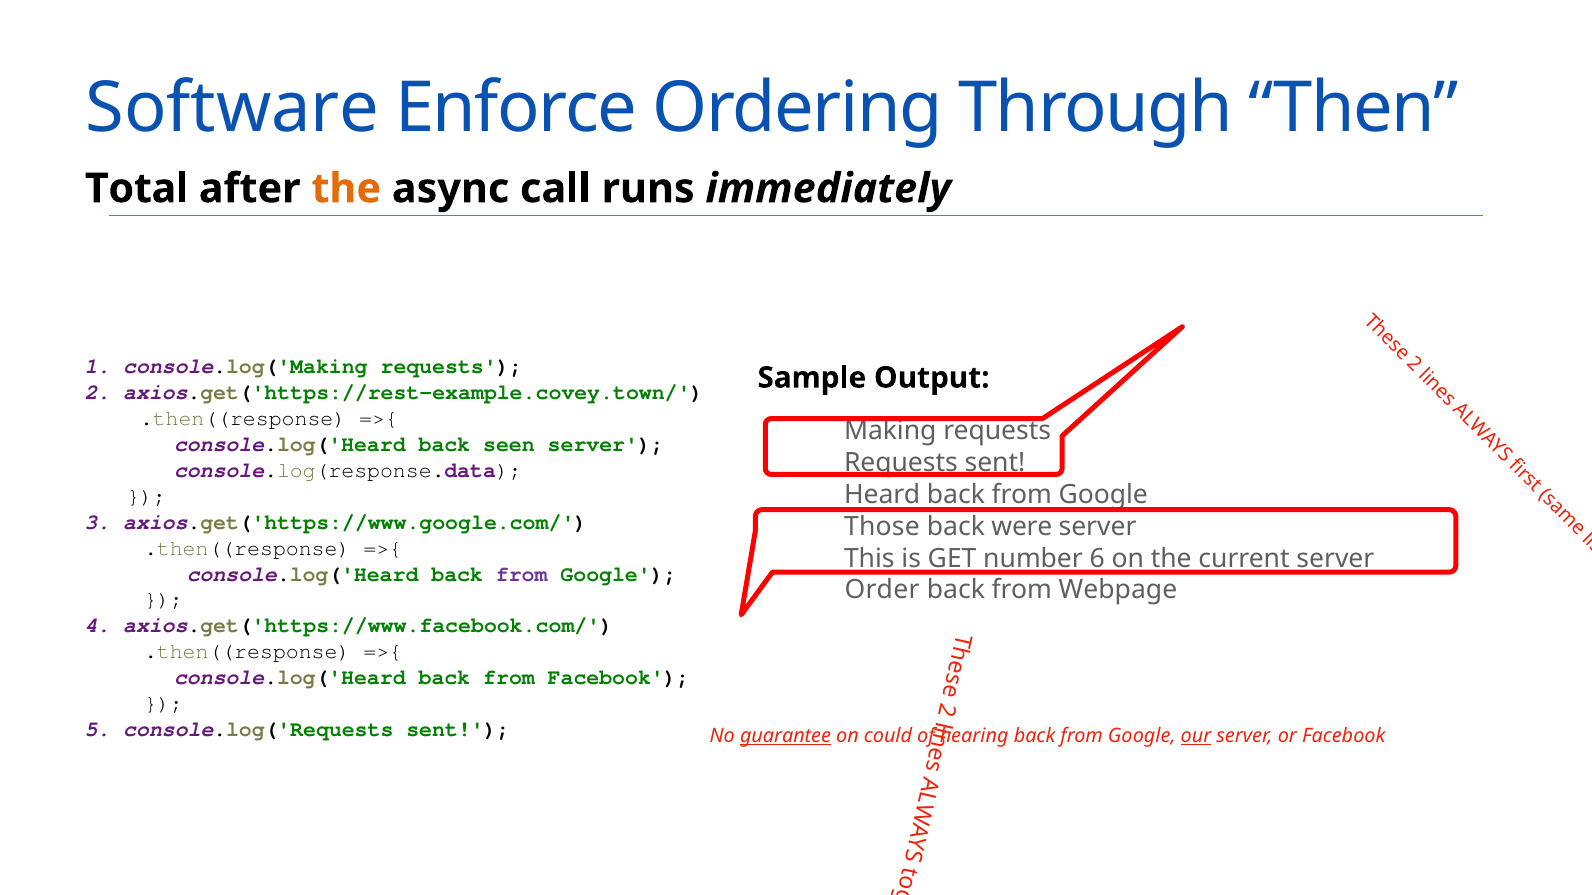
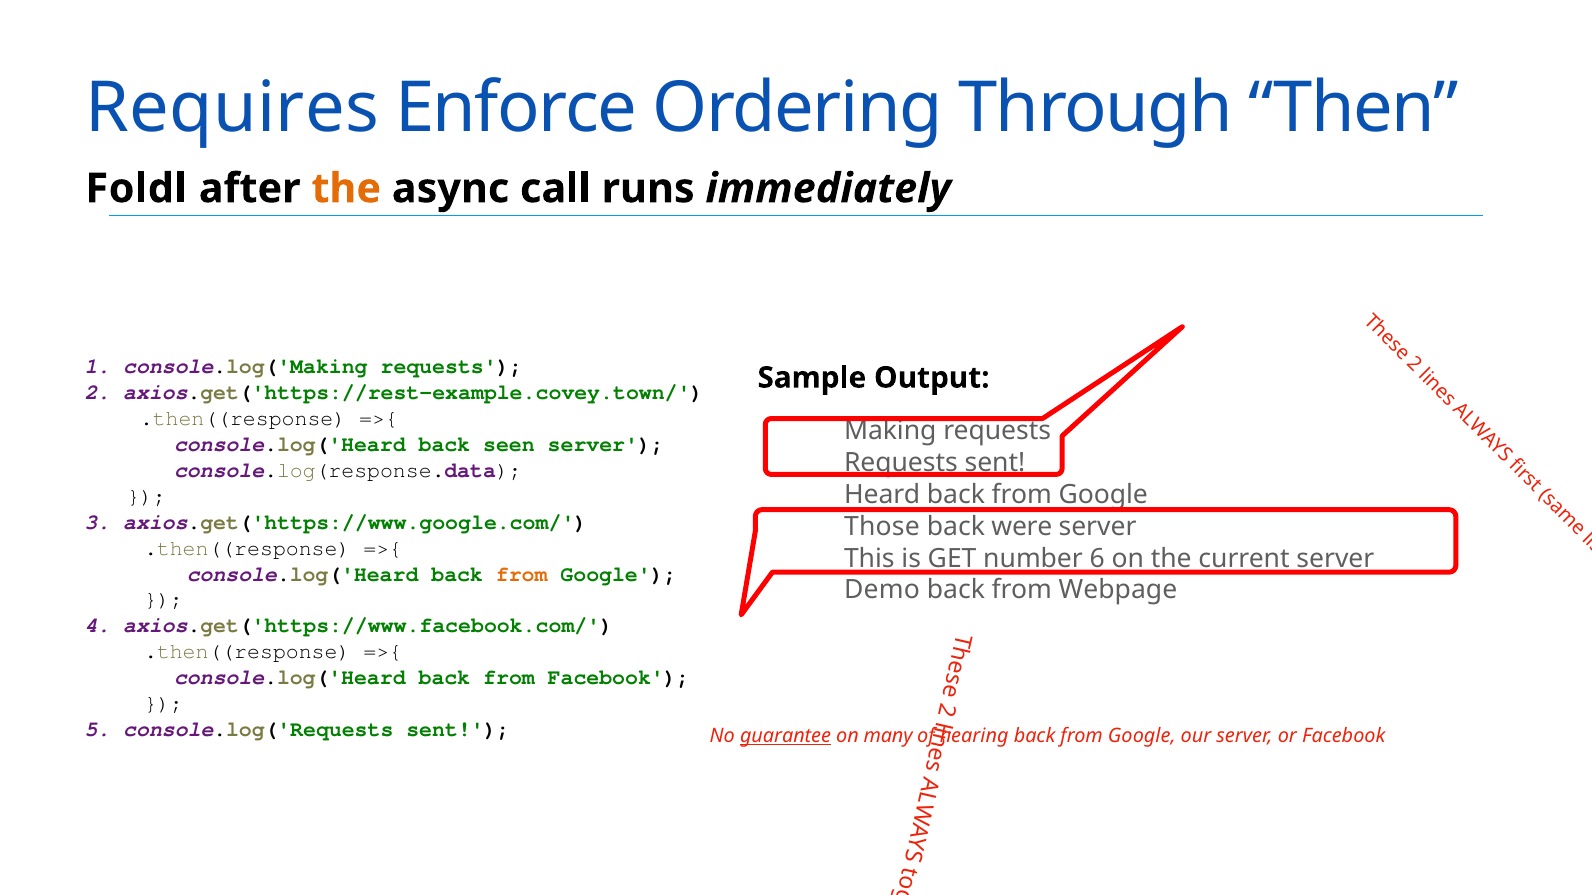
Software: Software -> Requires (232, 108)
Total: Total -> Foldl (136, 189)
from colour: purple -> orange (522, 574)
Order: Order -> Demo (882, 590)
could: could -> many (888, 736)
our underline: present -> none (1196, 736)
